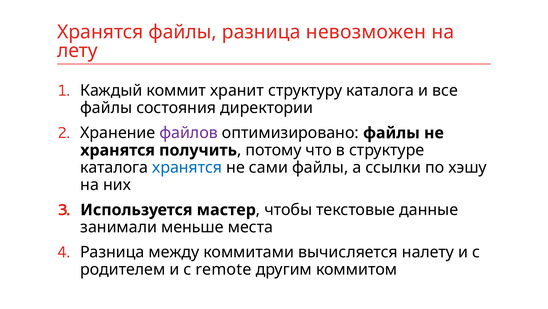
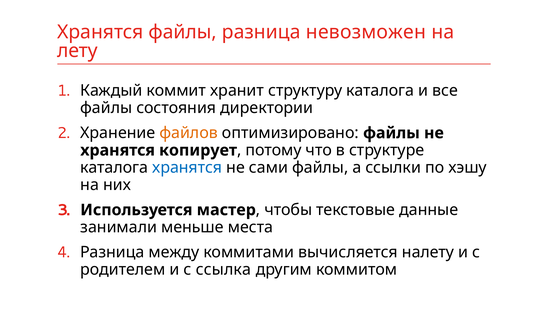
файлов colour: purple -> orange (189, 133)
получить: получить -> копирует (198, 150)
remote: remote -> ссылка (223, 269)
